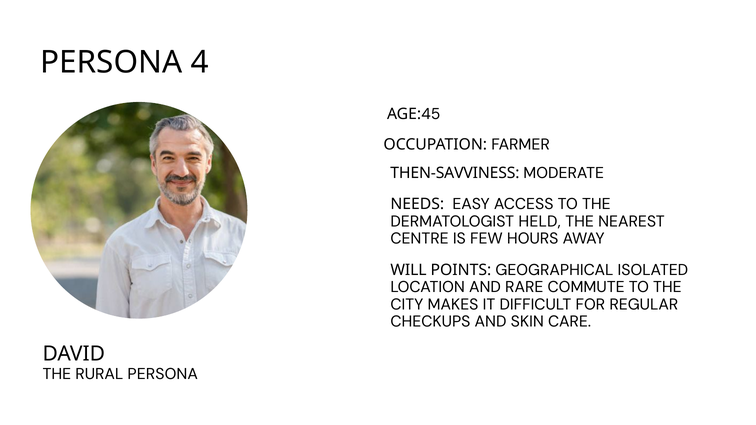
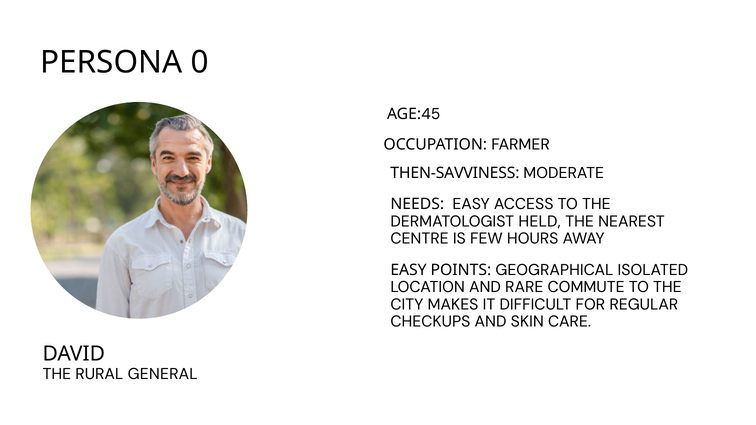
4: 4 -> 0 (200, 62)
WILL: WILL -> EASY (408, 270)
RURAL PERSONA: PERSONA -> GENERAL (163, 374)
